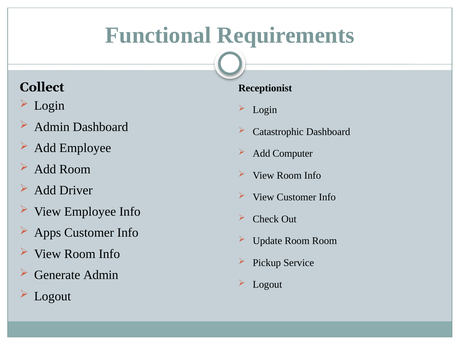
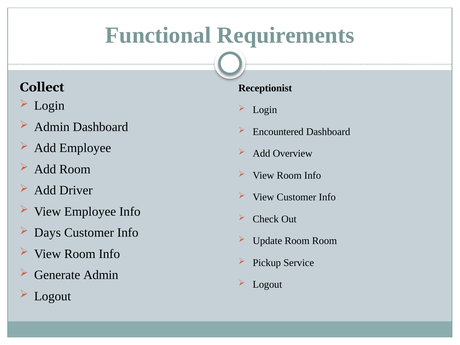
Catastrophic: Catastrophic -> Encountered (278, 132)
Computer: Computer -> Overview (293, 154)
Apps: Apps -> Days (47, 233)
